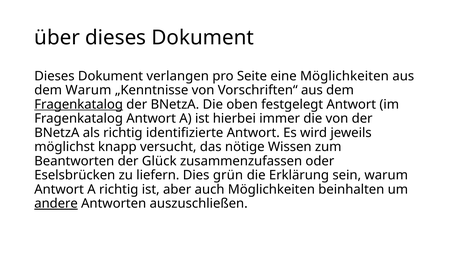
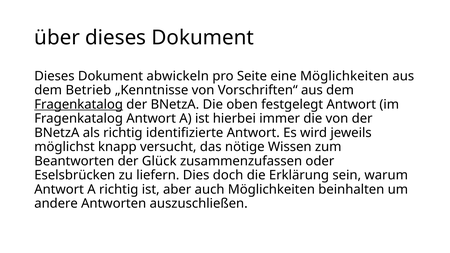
verlangen: verlangen -> abwickeln (178, 76)
dem Warum: Warum -> Betrieb (88, 90)
grün: grün -> doch (228, 175)
andere underline: present -> none (56, 204)
